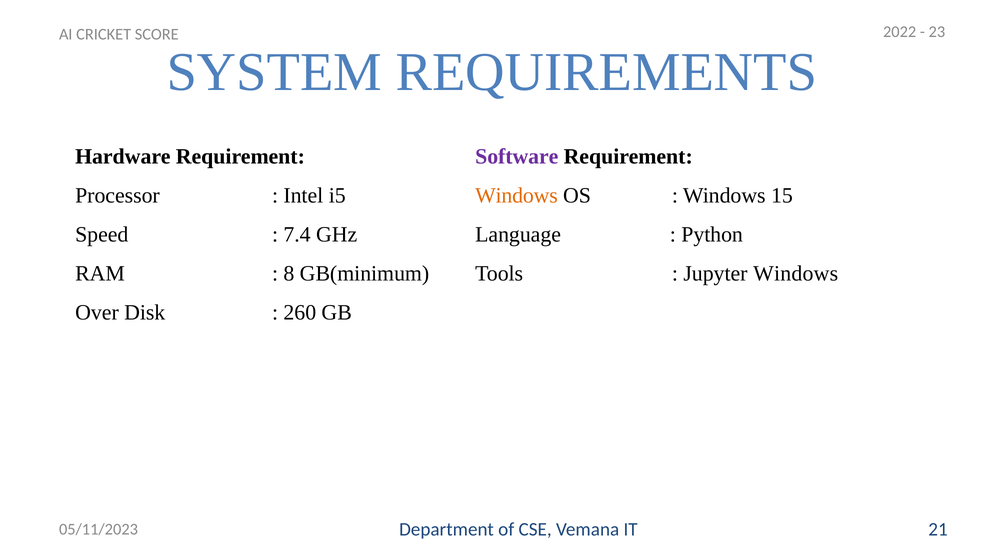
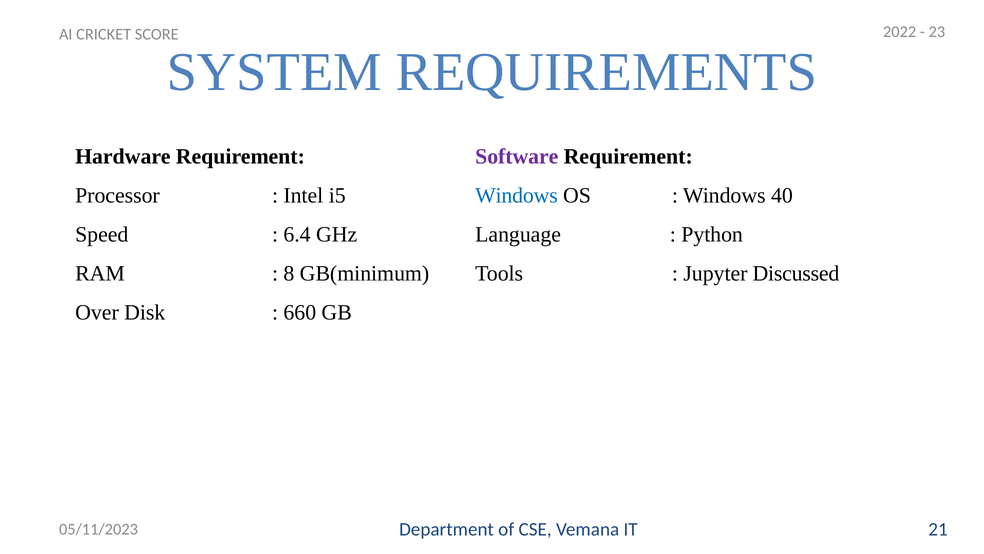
Windows colour: orange -> blue (517, 195)
15: 15 -> 40 (782, 195)
7.4: 7.4 -> 6.4 (297, 234)
Jupyter Windows: Windows -> Discussed (796, 273)
260: 260 -> 660 (300, 312)
